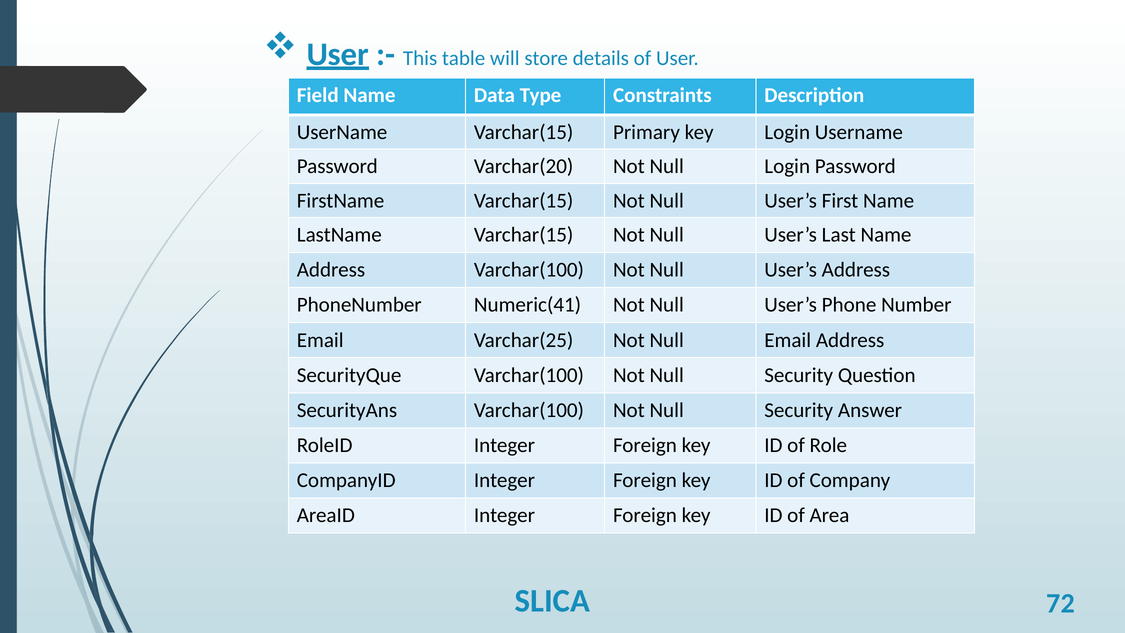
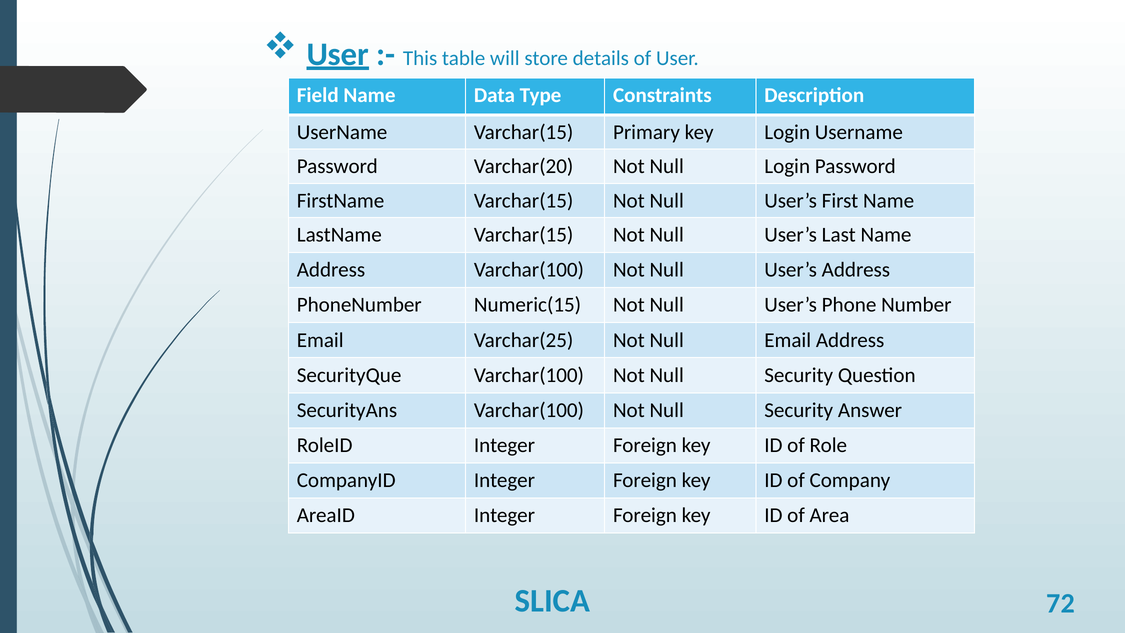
Numeric(41: Numeric(41 -> Numeric(15 (528, 305)
